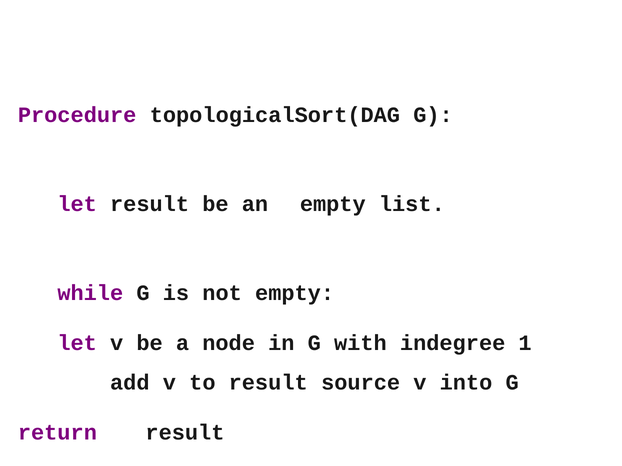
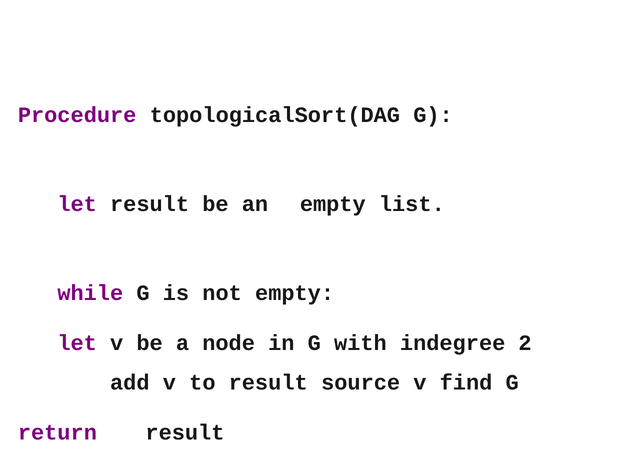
1: 1 -> 2 (525, 343)
into: into -> find (466, 383)
